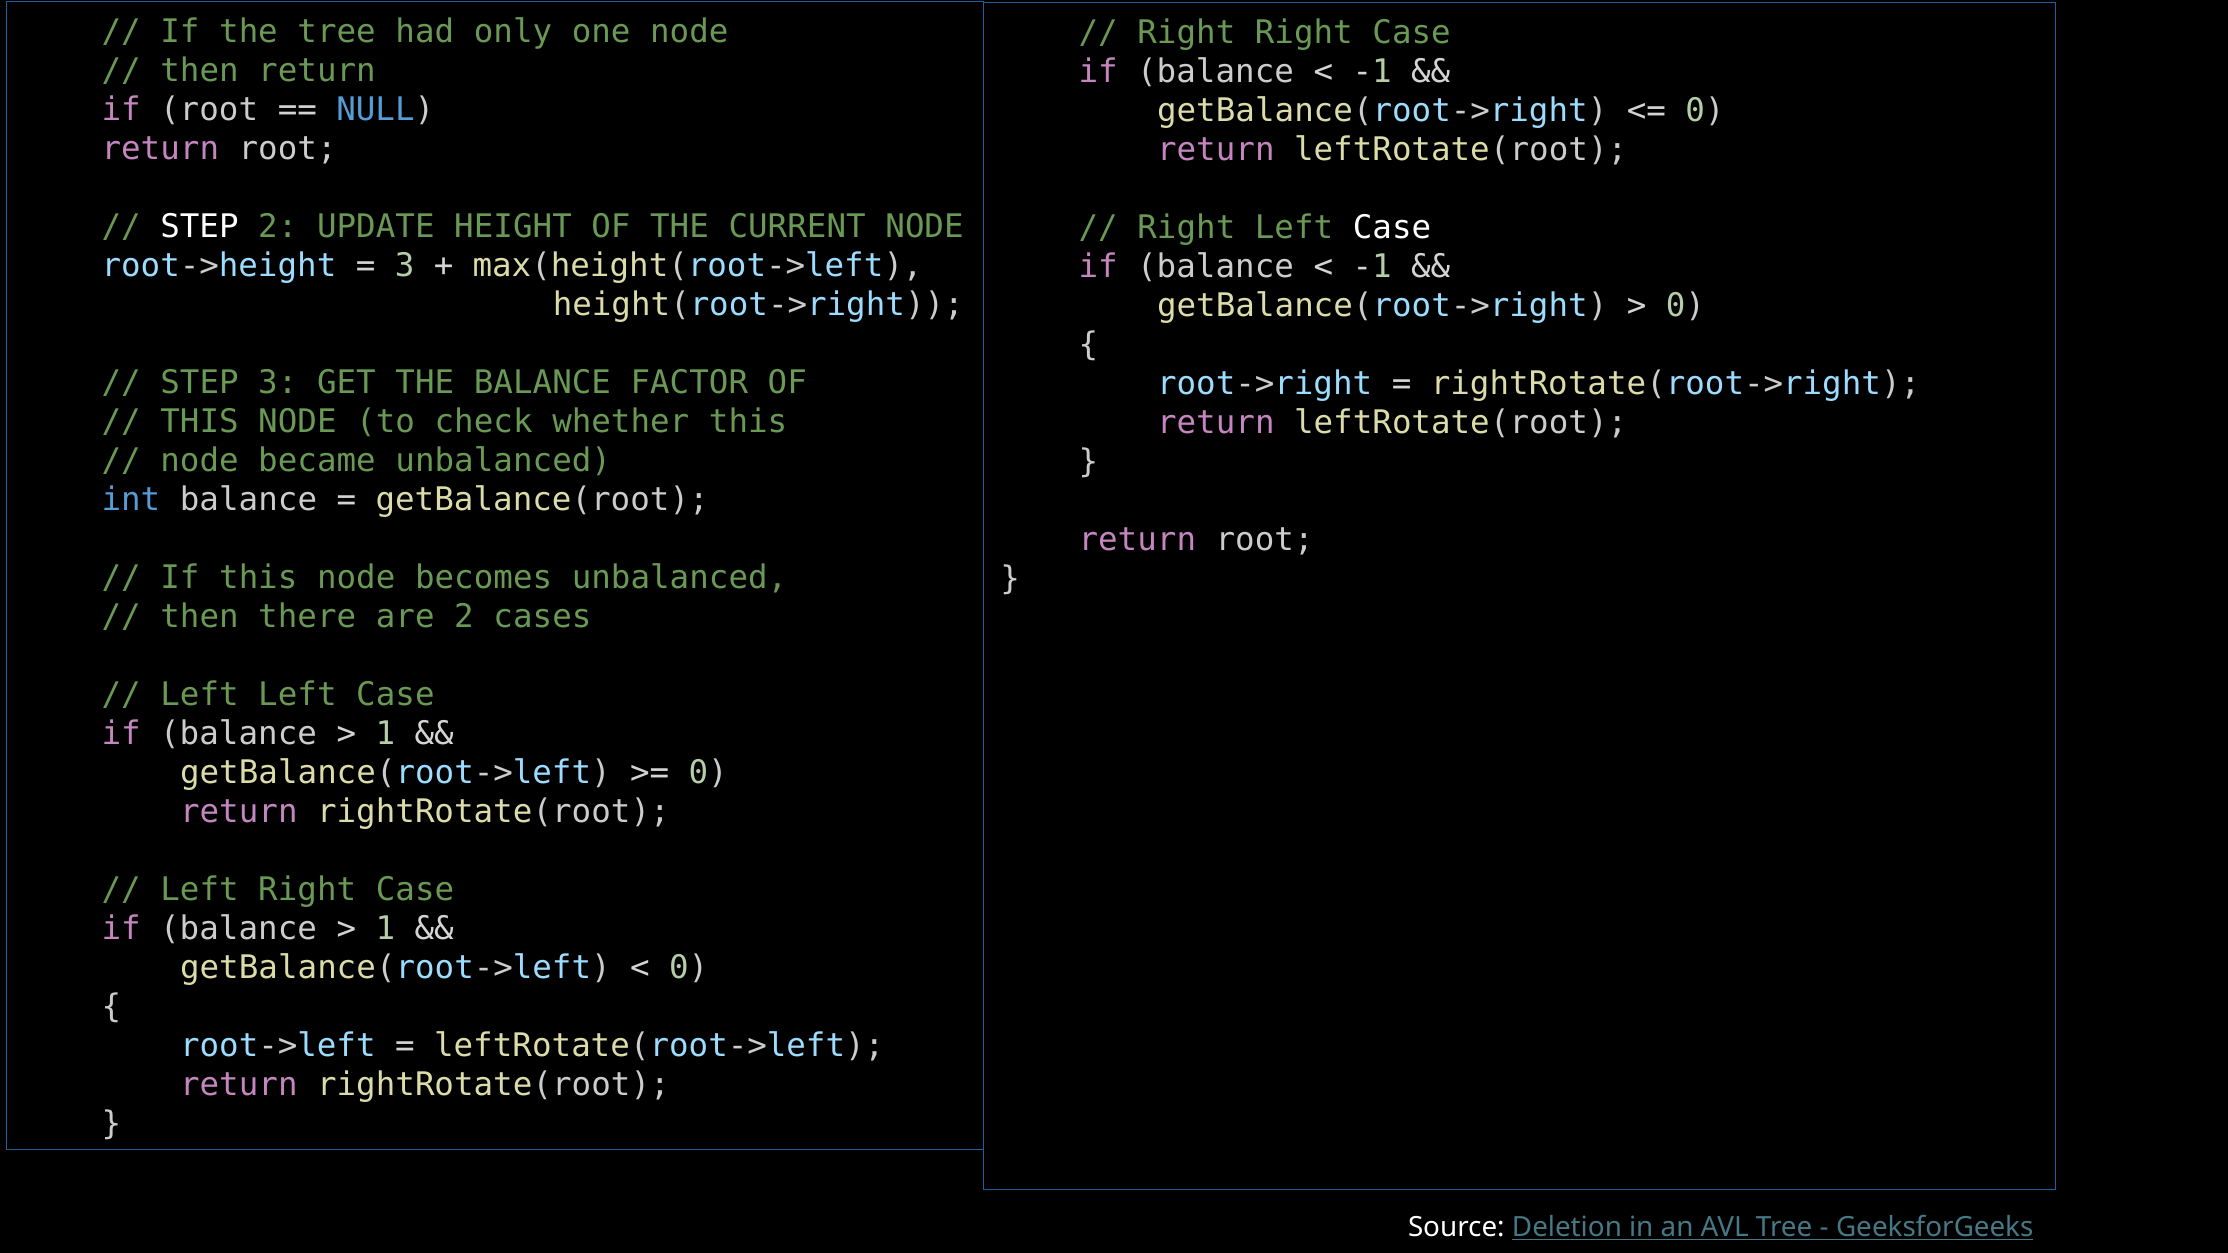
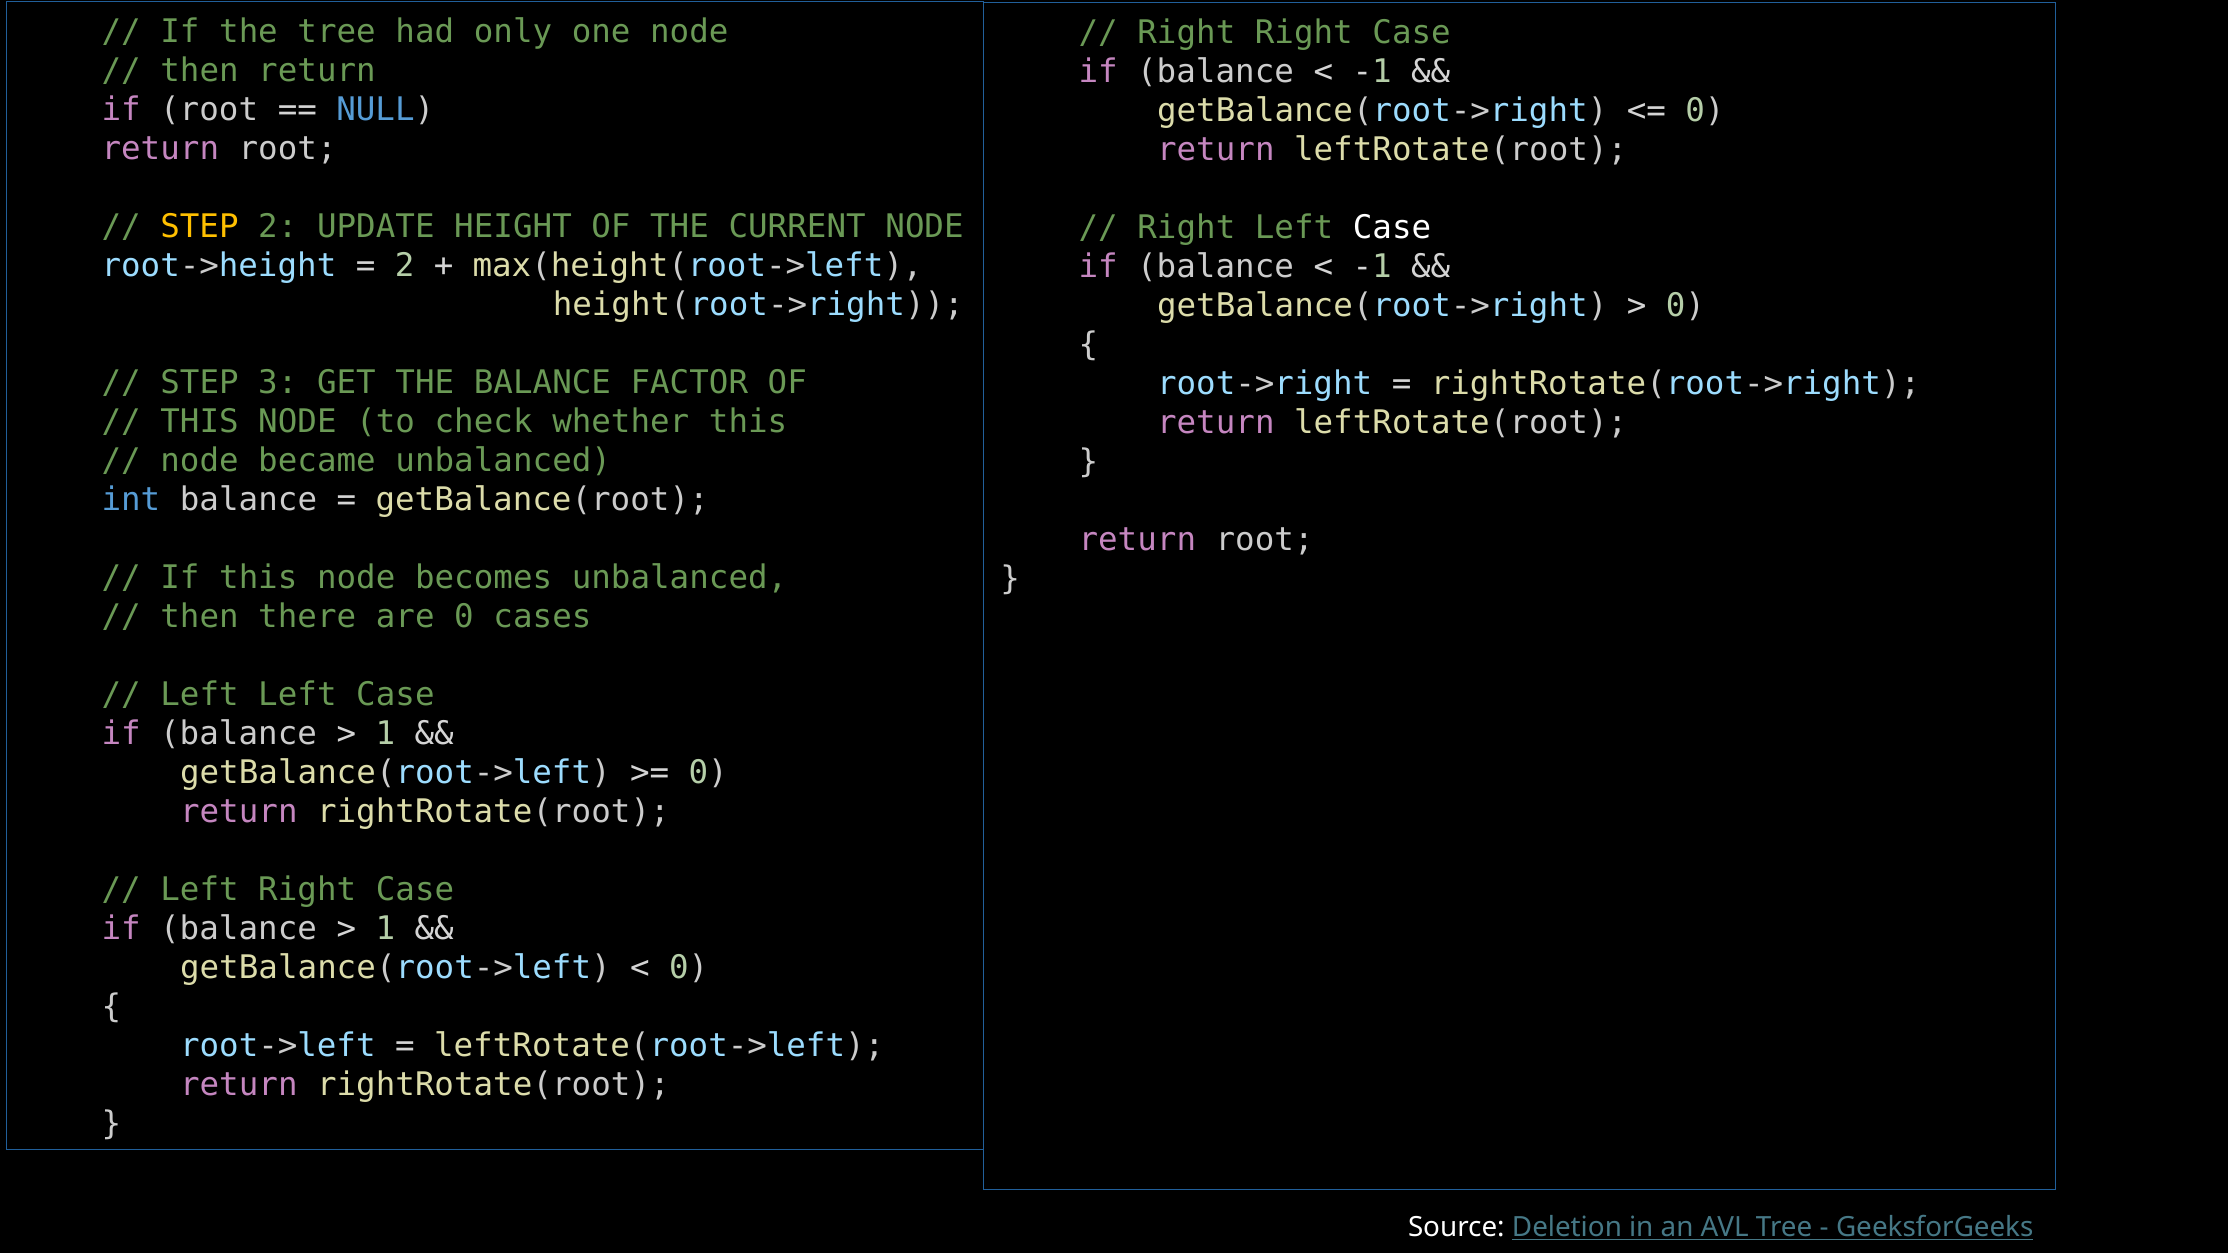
STEP colour: white -> yellow (199, 227)
3: 3 -> 2 (405, 266)
are 2: 2 -> 0 (464, 617)
